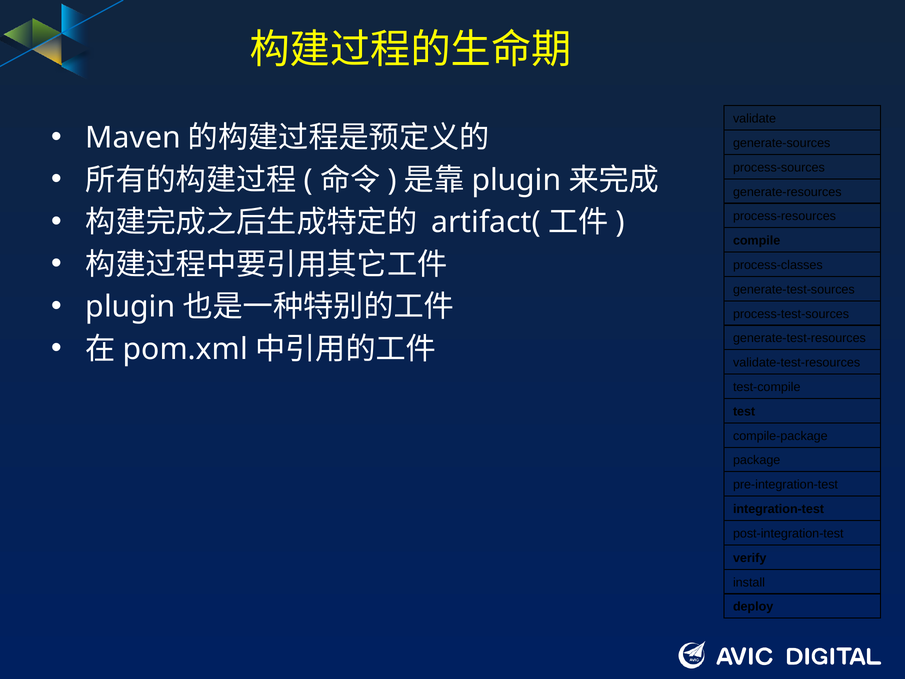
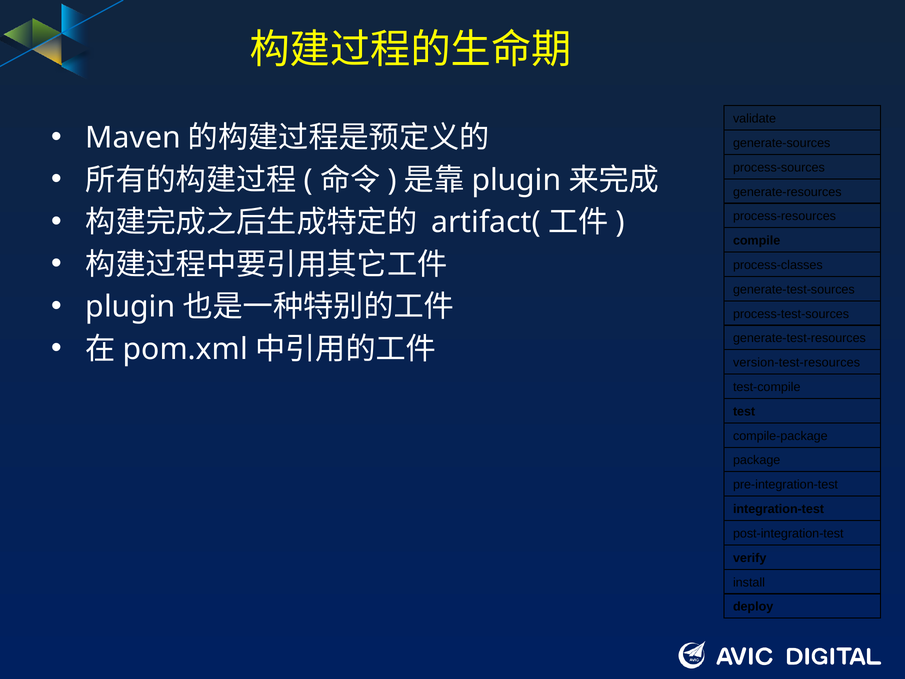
validate-test-resources: validate-test-resources -> version-test-resources (797, 363)
